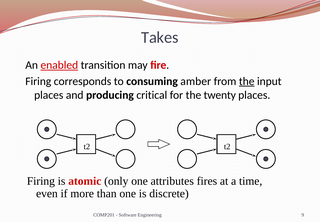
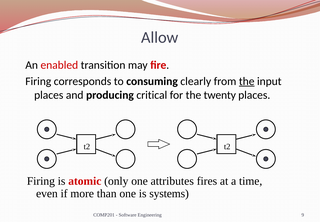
Takes: Takes -> Allow (160, 37)
enabled underline: present -> none (59, 65)
amber: amber -> clearly (196, 81)
discrete: discrete -> systems (169, 193)
